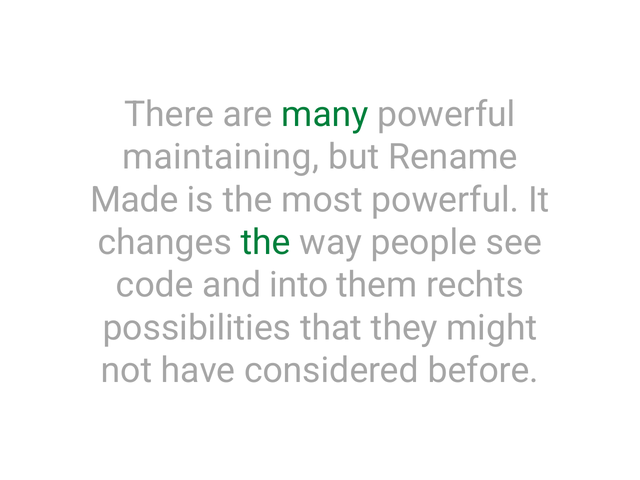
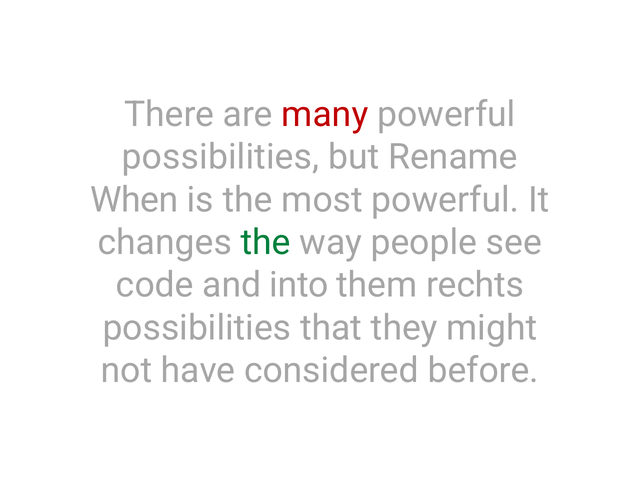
many colour: green -> red (325, 114)
maintaining: maintaining -> possibilities (221, 157)
Made: Made -> When (134, 200)
